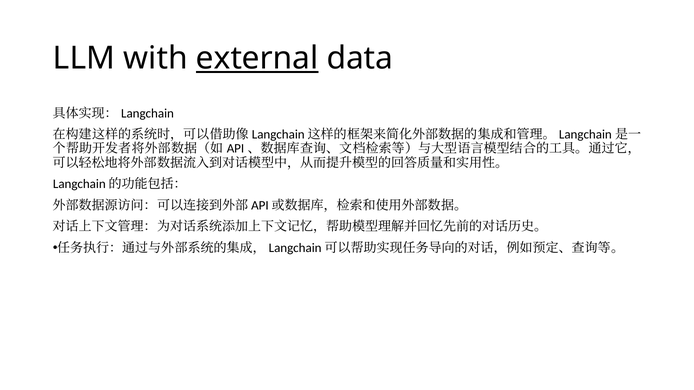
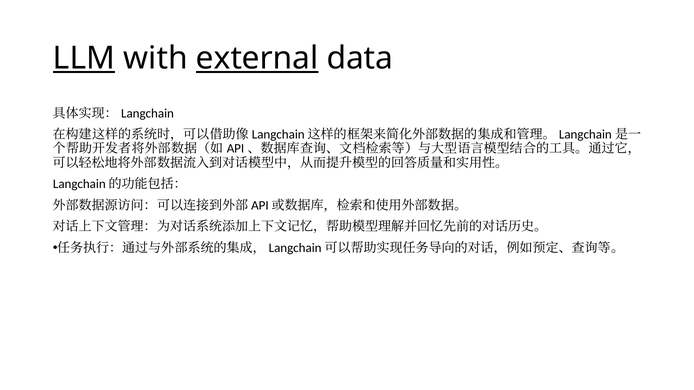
LLM underline: none -> present (84, 58)
